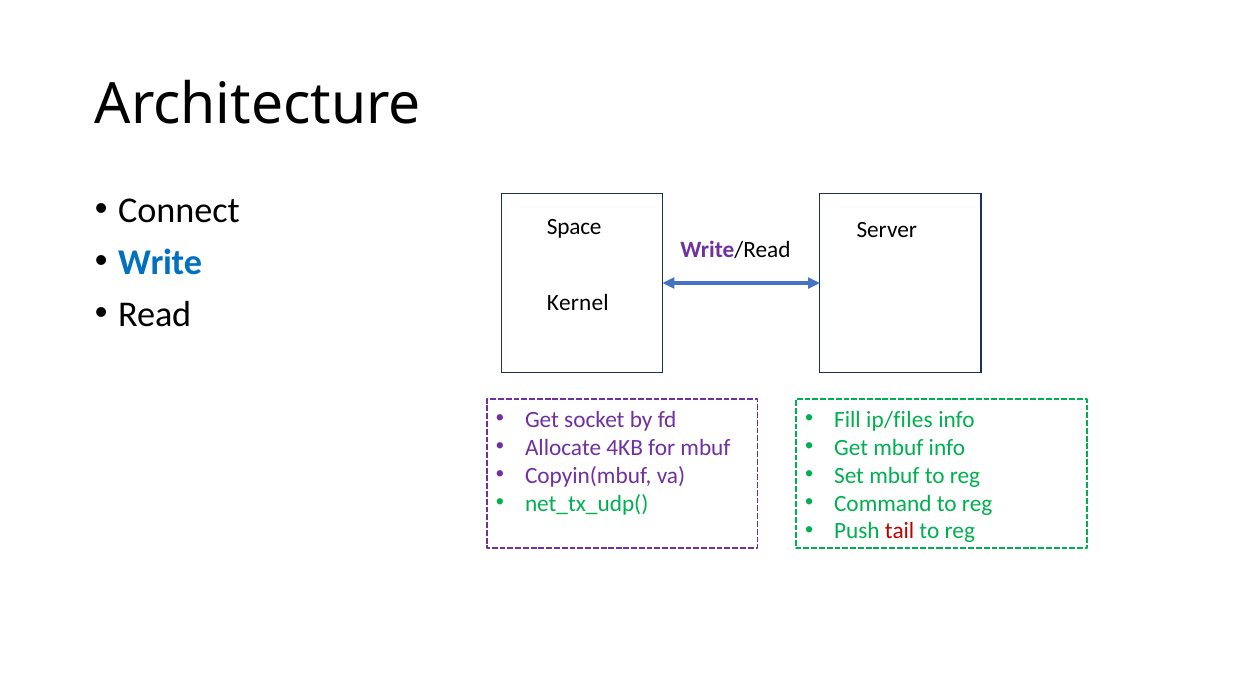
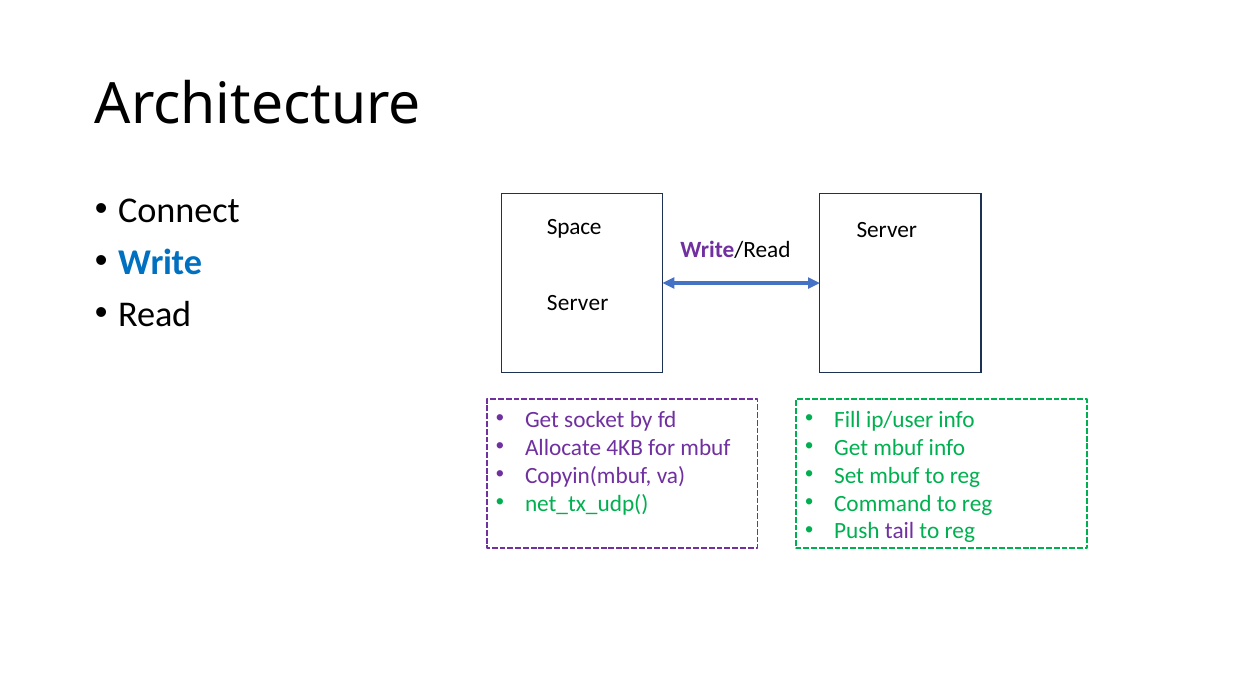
Kernel: Kernel -> Server (578, 303)
ip/files: ip/files -> ip/user (900, 420)
tail colour: red -> purple (900, 531)
